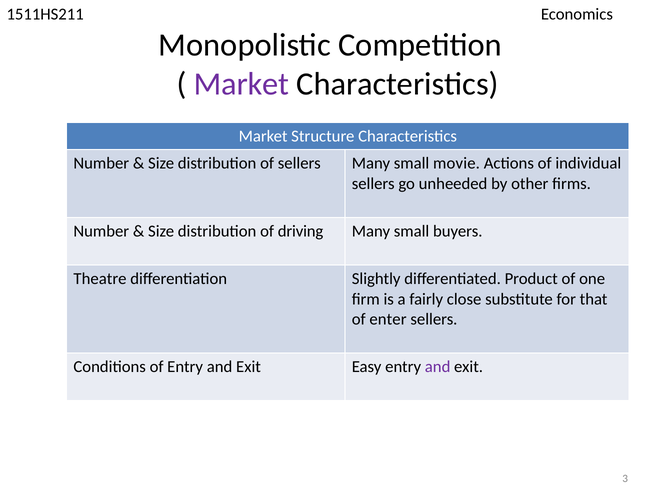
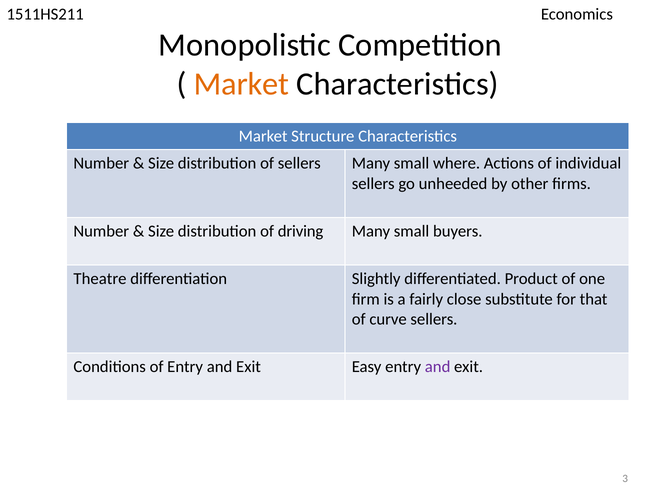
Market colour: purple -> orange (241, 84)
movie: movie -> where (457, 163)
enter: enter -> curve (388, 319)
